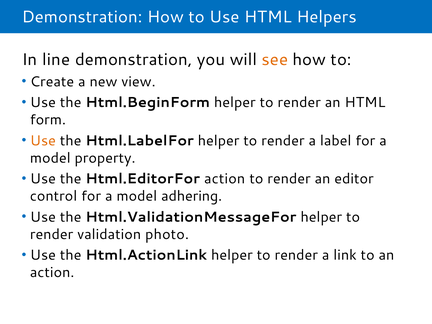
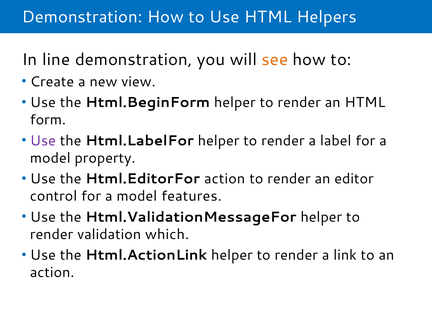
Use colour: orange -> purple (43, 141)
adhering: adhering -> features (192, 196)
photo: photo -> which (167, 234)
